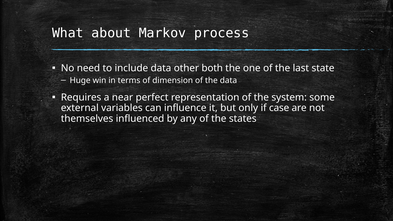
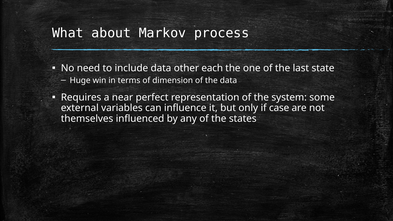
both: both -> each (212, 68)
